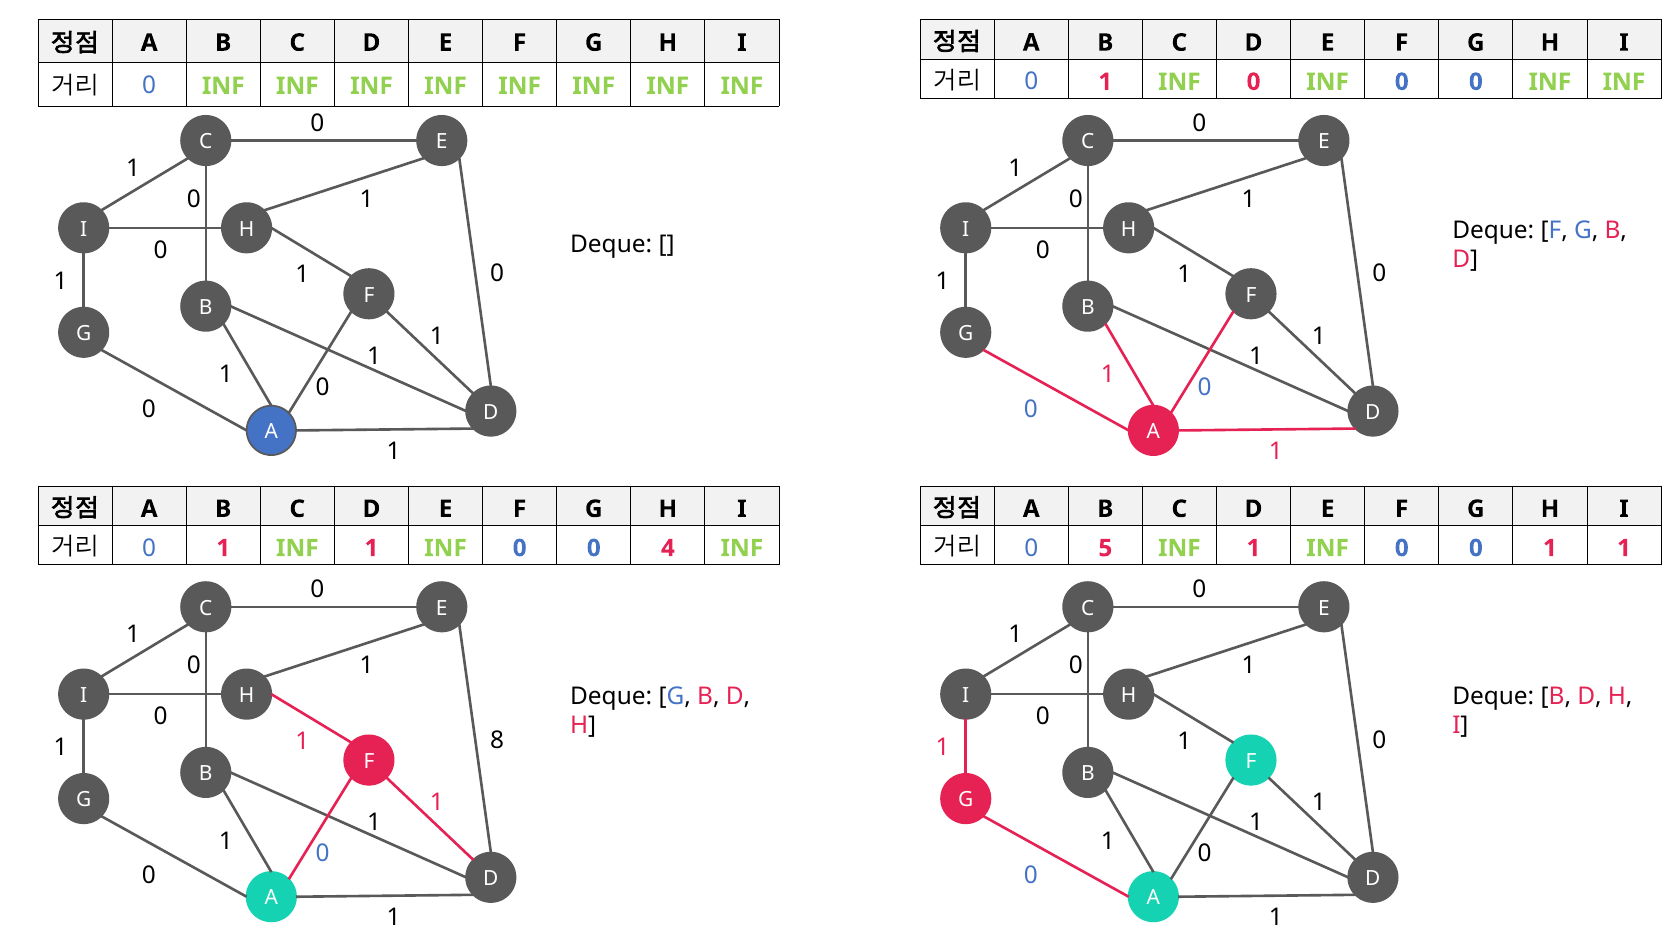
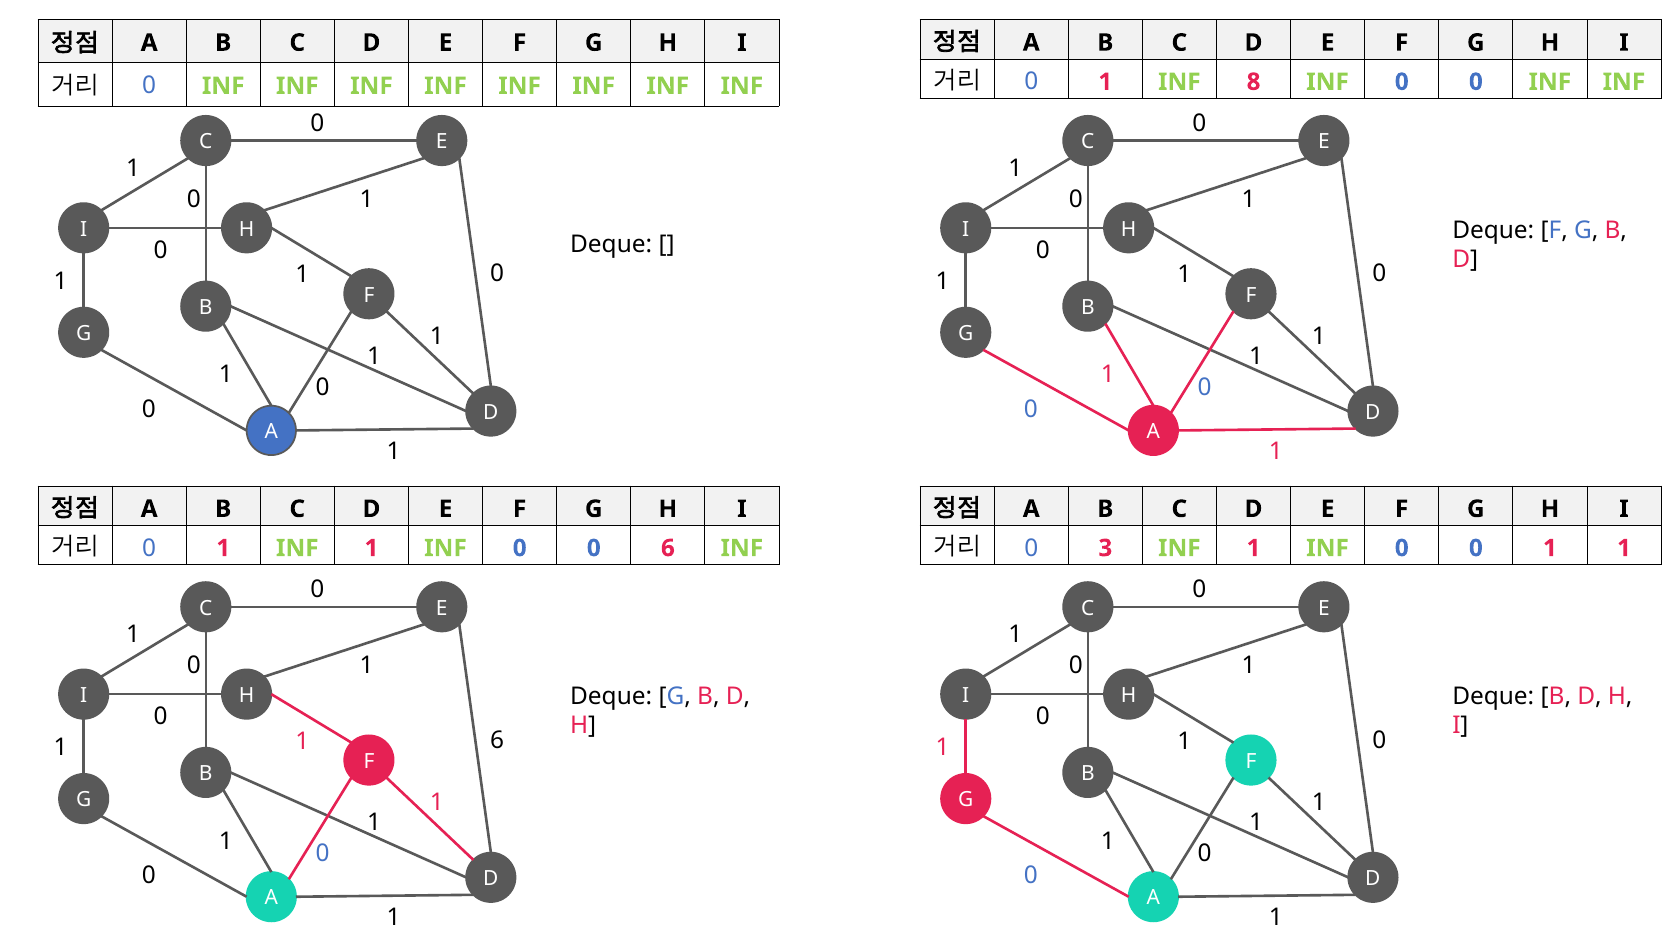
0 1 INF 0: 0 -> 8 (1254, 82)
0 4: 4 -> 6 (668, 548)
5: 5 -> 3 (1105, 548)
1 8: 8 -> 6 (497, 740)
